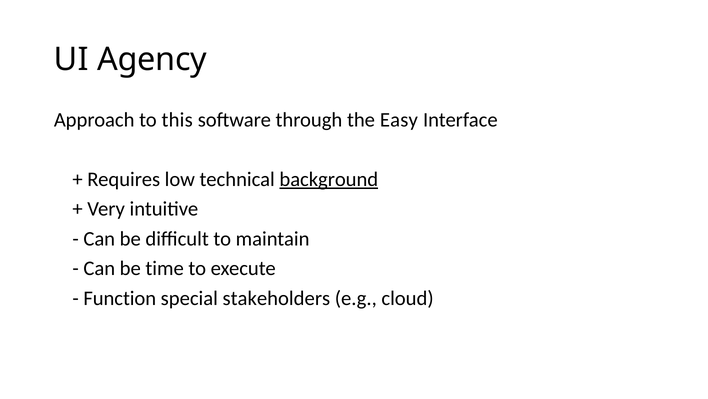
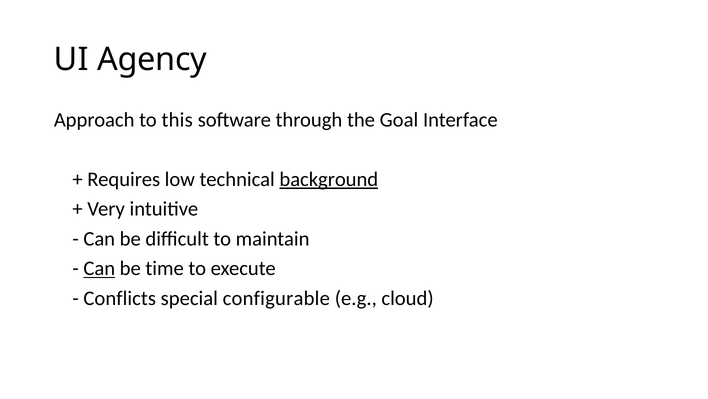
Easy: Easy -> Goal (399, 120)
Can underline: none -> present (99, 268)
Function: Function -> Conflicts (120, 298)
stakeholders: stakeholders -> configurable (276, 298)
